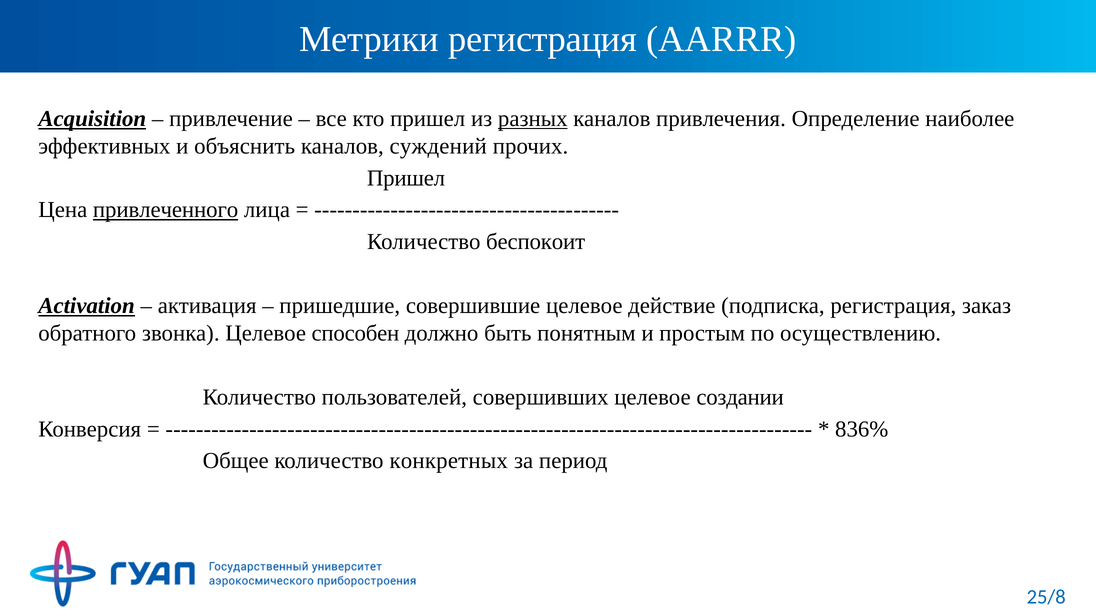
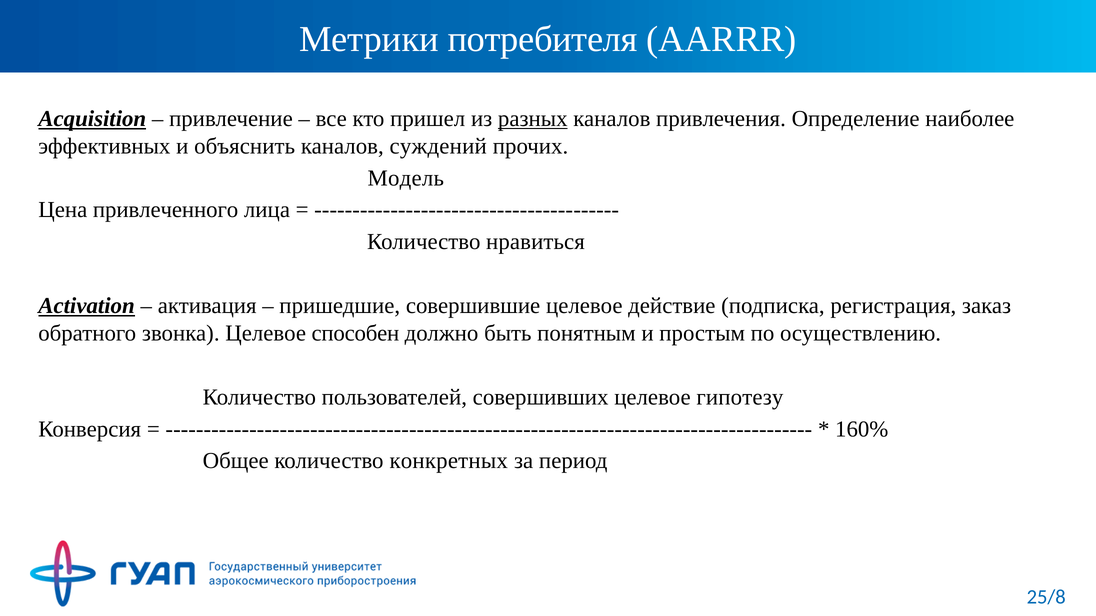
Метрики регистрация: регистрация -> потребителя (543, 39)
Пришел: Пришел -> Модель (406, 178)
привлеченного underline: present -> none (166, 210)
беспокоит: беспокоит -> нравиться (535, 242)
создании: создании -> гипотезу (740, 397)
836%: 836% -> 160% (862, 429)
